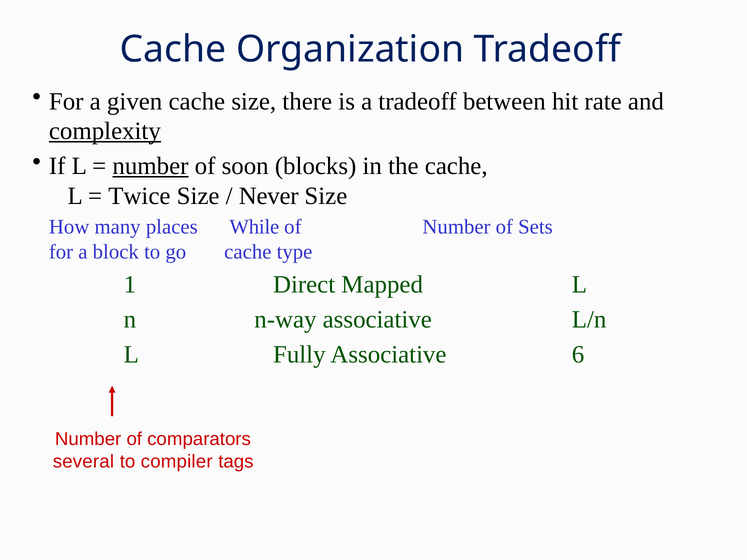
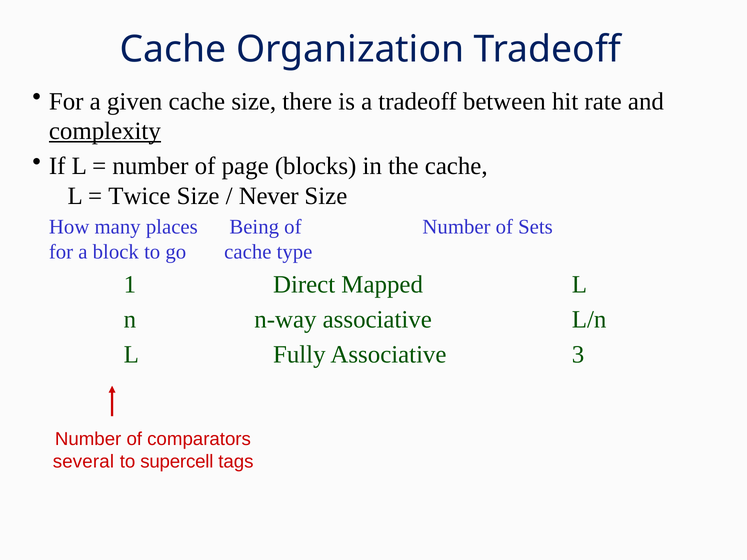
number underline: present -> none (150, 166)
soon: soon -> page (245, 166)
While: While -> Being (254, 227)
6: 6 -> 3 (578, 354)
compiler: compiler -> supercell (177, 462)
